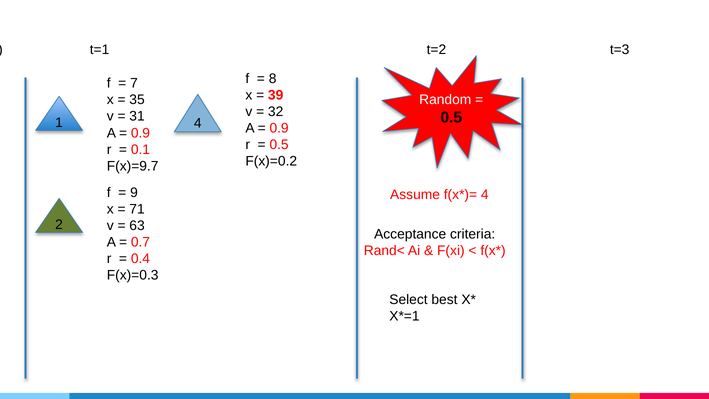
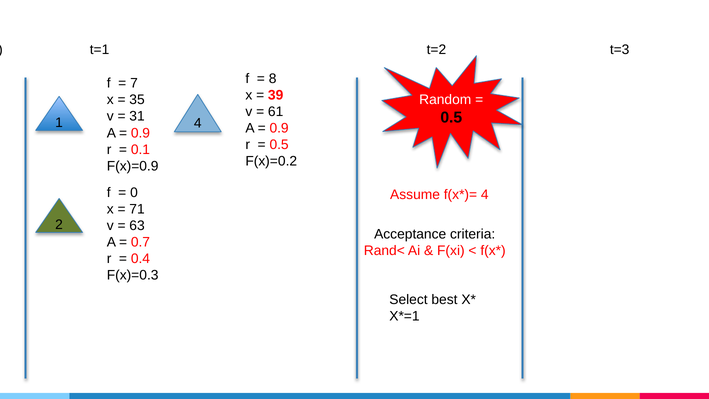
32: 32 -> 61 (276, 112)
F(x)=9.7: F(x)=9.7 -> F(x)=0.9 (133, 166)
9: 9 -> 0 (134, 193)
